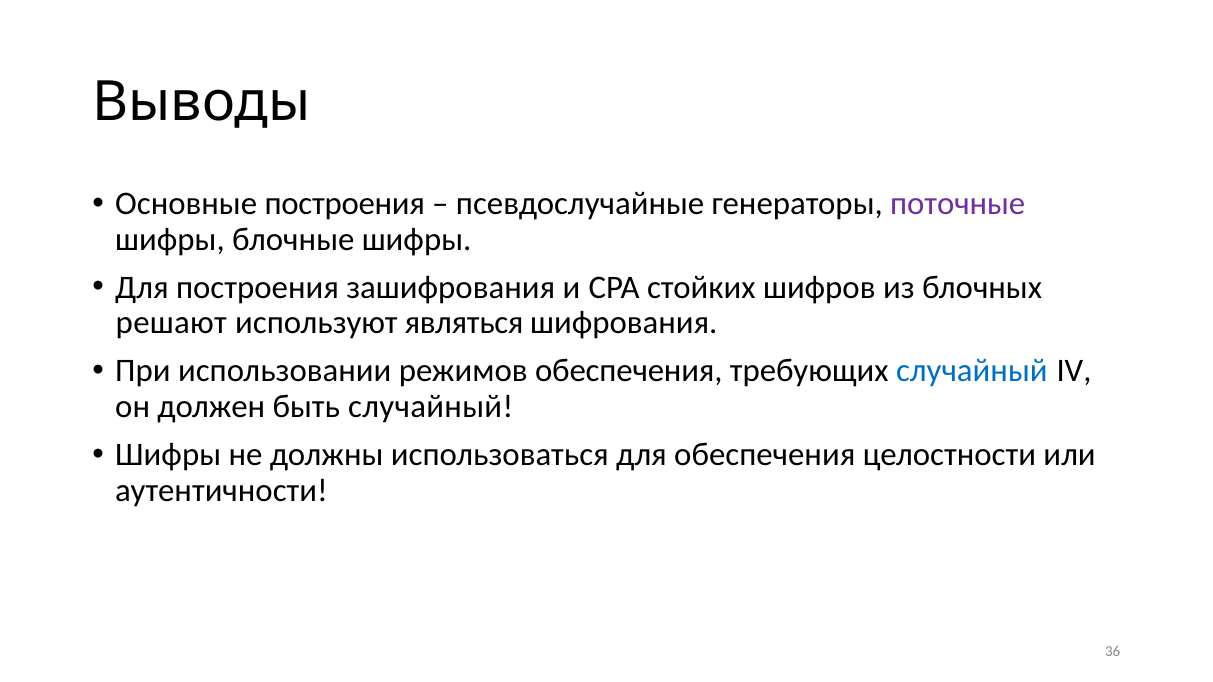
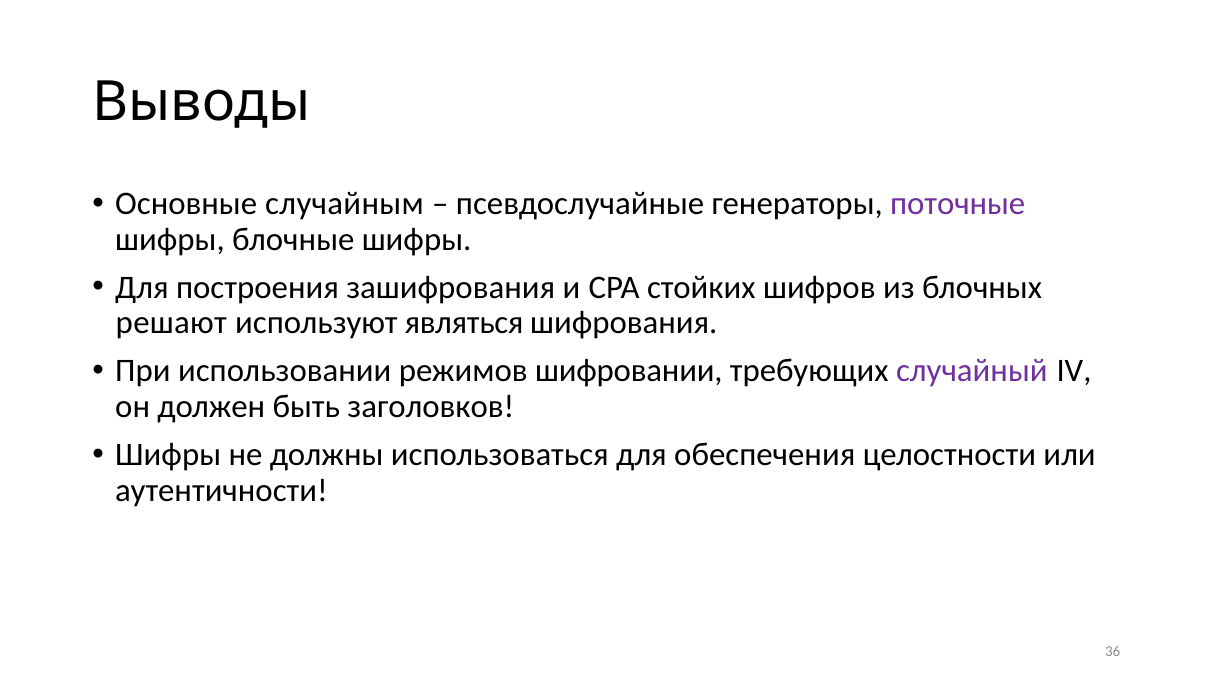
Основные построения: построения -> случайным (345, 204)
режимов обеспечения: обеспечения -> шифровании (629, 371)
случайный colour: blue -> purple (972, 371)
быть случайный: случайный -> заголовков (431, 407)
